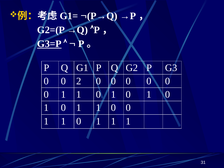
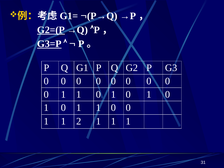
G2=(P underline: none -> present (51, 30)
2: 2 -> 0 (79, 81)
0: 0 -> 2 (79, 121)
